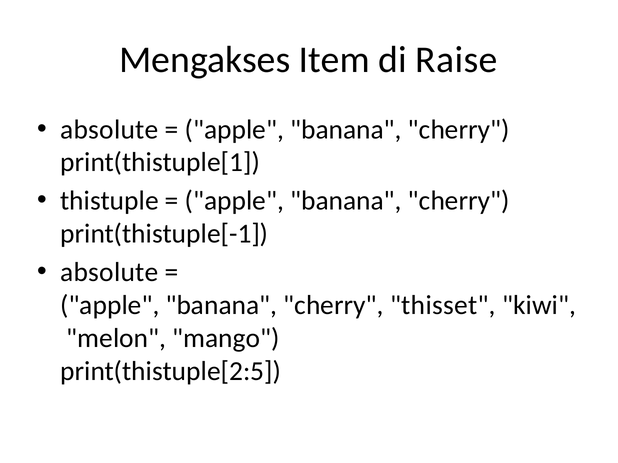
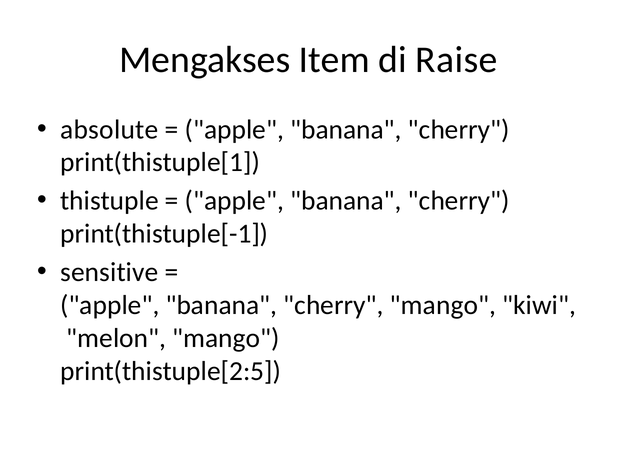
absolute: absolute -> sensitive (109, 273)
cherry thisset: thisset -> mango (443, 305)
